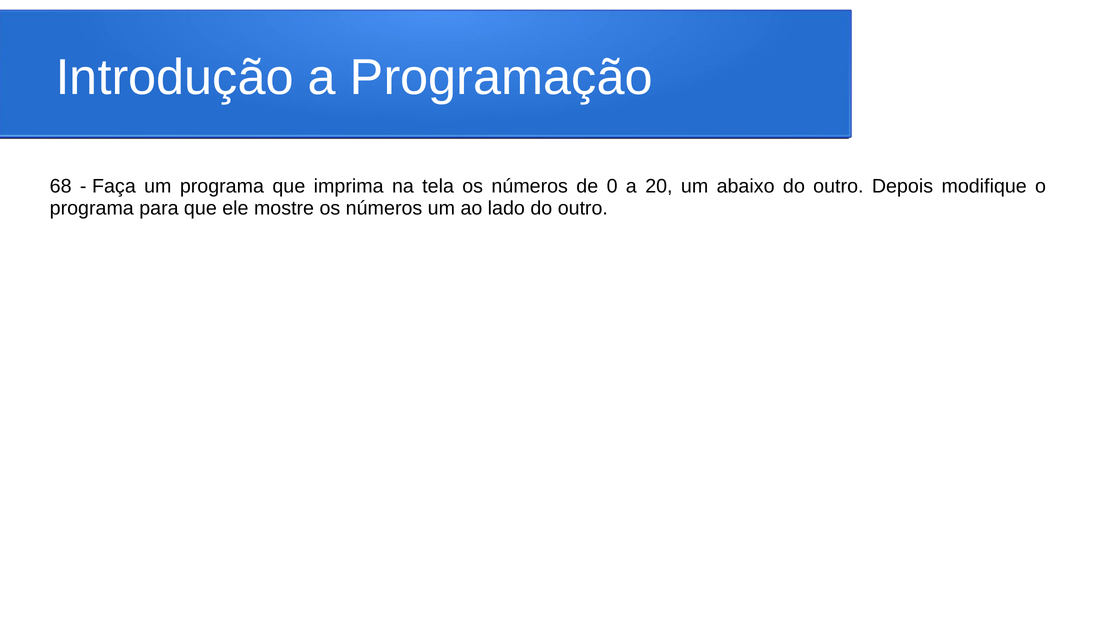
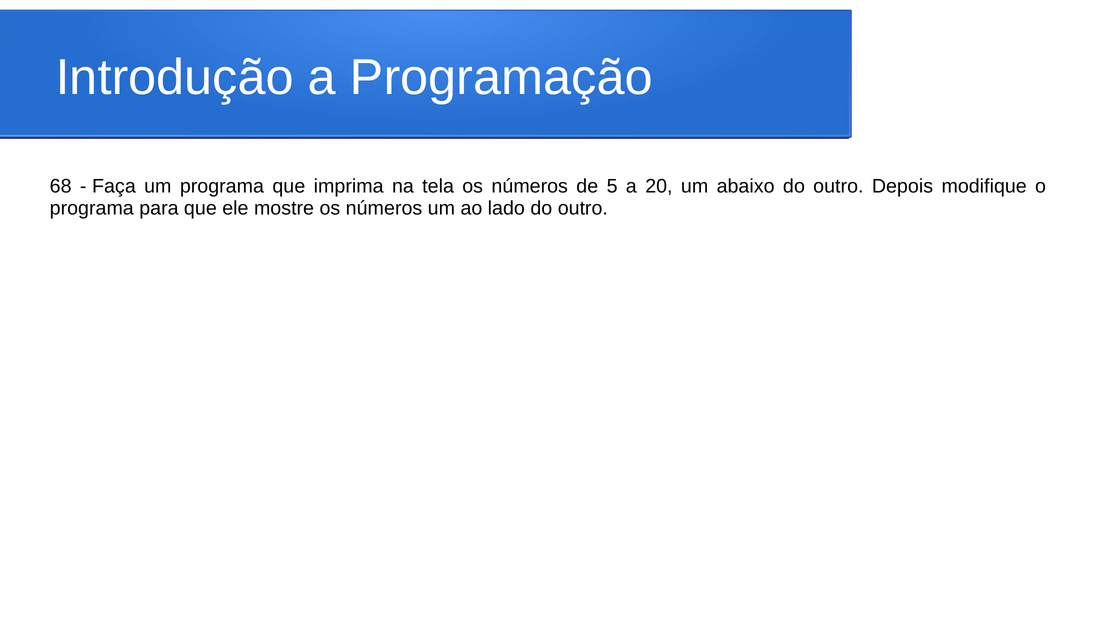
0: 0 -> 5 (612, 186)
